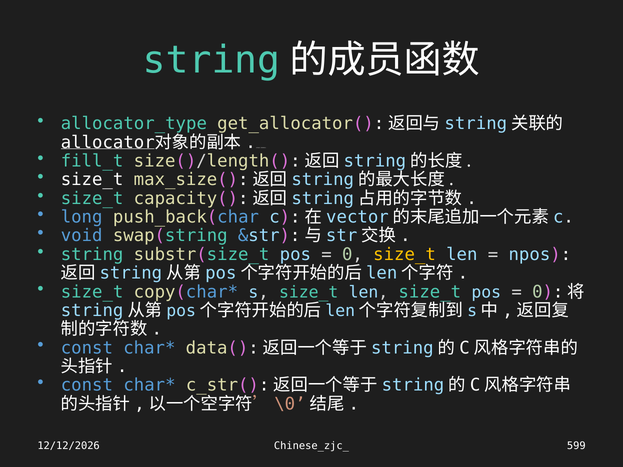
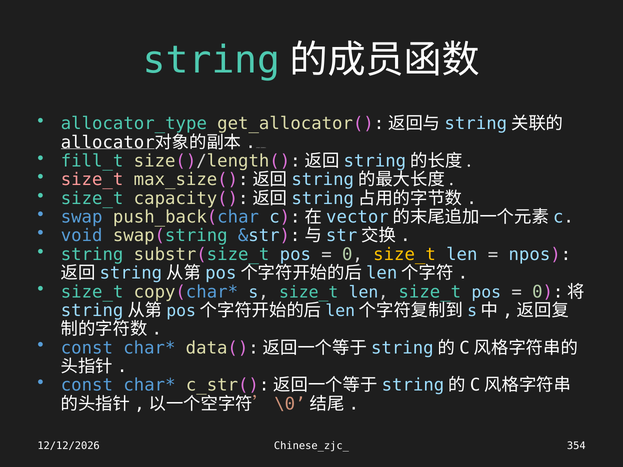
size_t colour: white -> pink (92, 180)
long: long -> swap (82, 217)
599: 599 -> 354 (576, 446)
